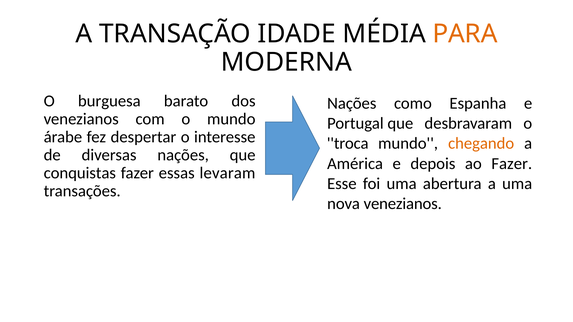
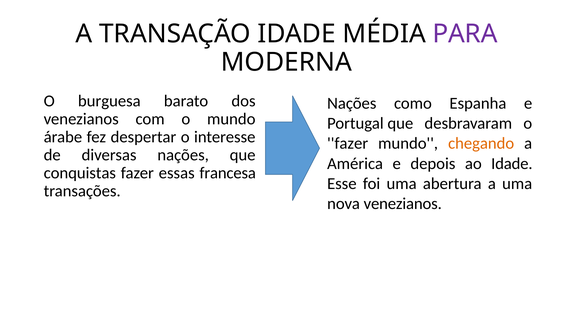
PARA colour: orange -> purple (465, 34)
troca: troca -> fazer (348, 144)
ao Fazer: Fazer -> Idade (512, 164)
levaram: levaram -> francesa (228, 173)
